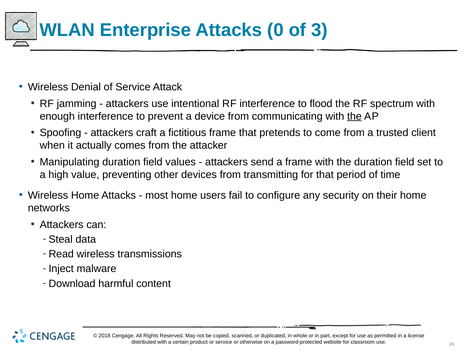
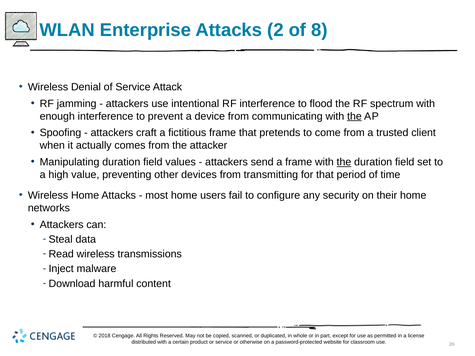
0: 0 -> 2 (275, 30)
3: 3 -> 8 (319, 30)
the underline: none -> present (344, 162)
